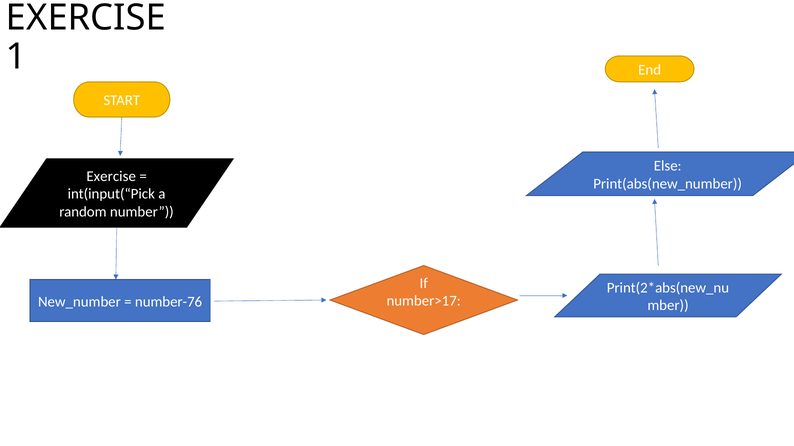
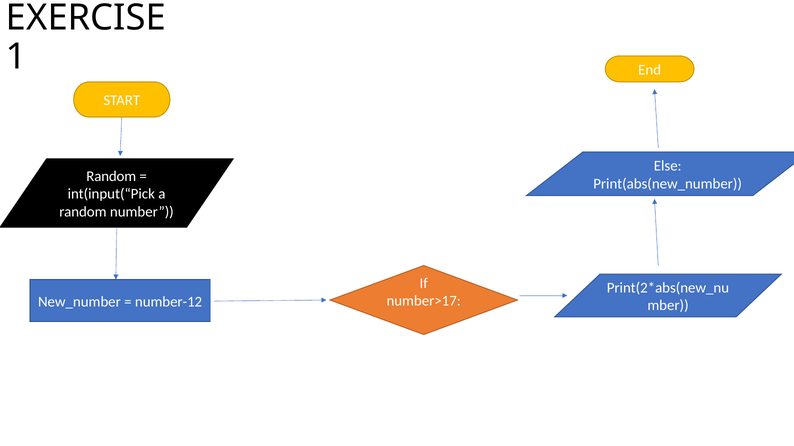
Exercise: Exercise -> Random (111, 176)
number-76: number-76 -> number-12 (169, 302)
